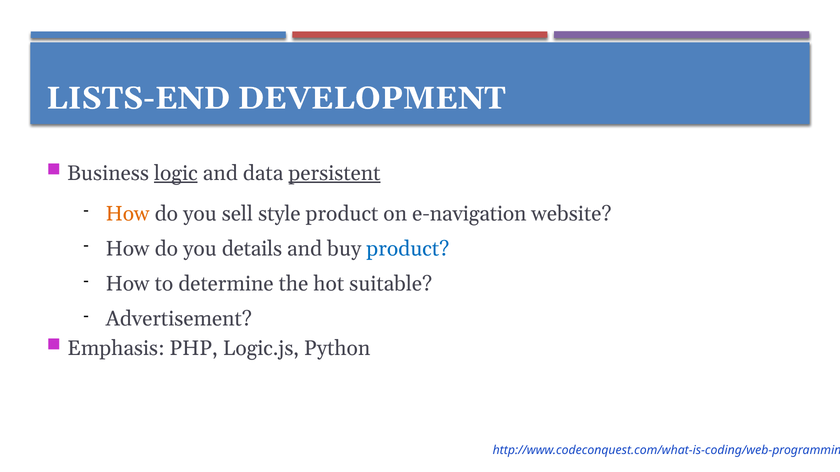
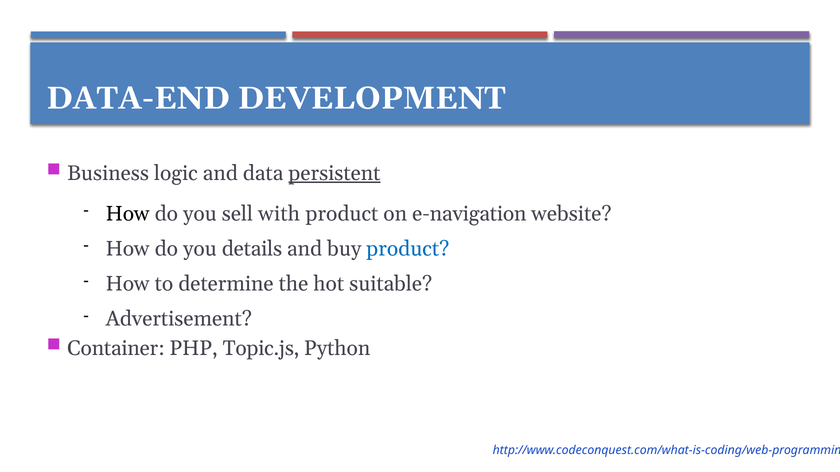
LISTS-END: LISTS-END -> DATA-END (138, 98)
logic underline: present -> none (176, 173)
How colour: orange -> black (128, 214)
style: style -> with (279, 214)
Emphasis: Emphasis -> Container (116, 349)
Logic.js: Logic.js -> Topic.js (261, 349)
